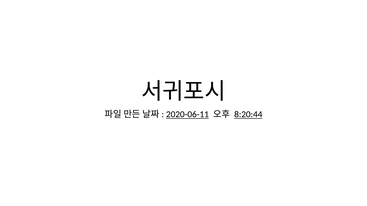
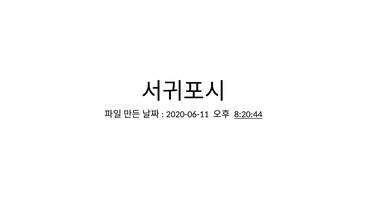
2020-06-11 underline: present -> none (187, 115)
